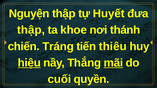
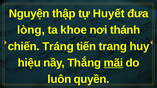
thập: thập -> lòng (31, 30)
thiêu: thiêu -> trang (113, 47)
hiệu underline: present -> none (29, 63)
cuối: cuối -> luôn (59, 79)
